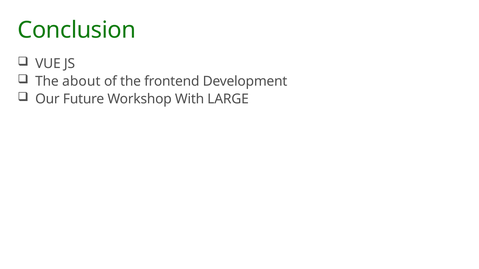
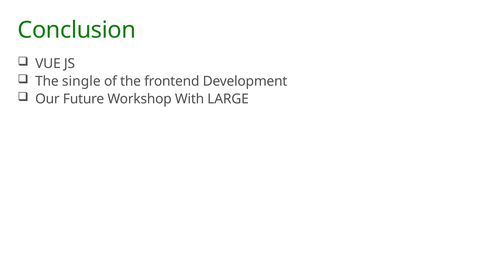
about: about -> single (81, 81)
